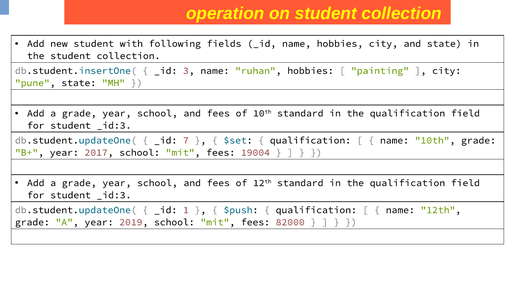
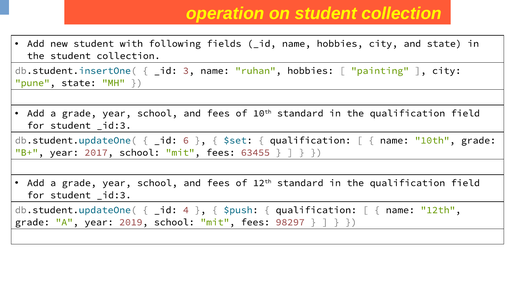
7: 7 -> 6 (186, 140)
19004: 19004 -> 63455 (255, 152)
1: 1 -> 4 (186, 210)
82000: 82000 -> 98297 (290, 222)
